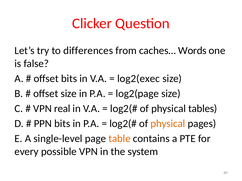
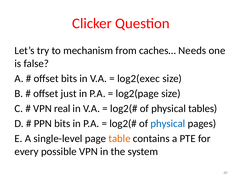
differences: differences -> mechanism (88, 51)
Words: Words -> Needs (192, 51)
offset size: size -> just (69, 94)
physical colour: orange -> blue (168, 124)
